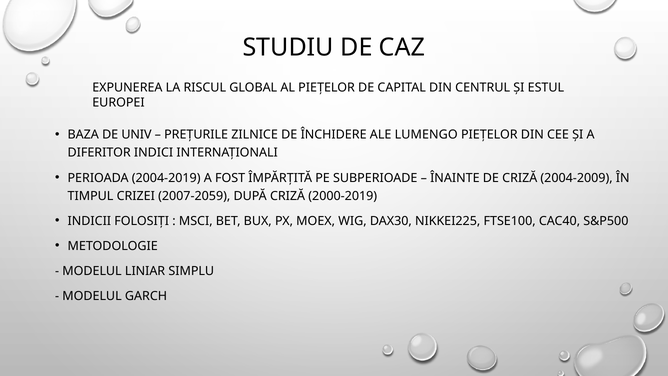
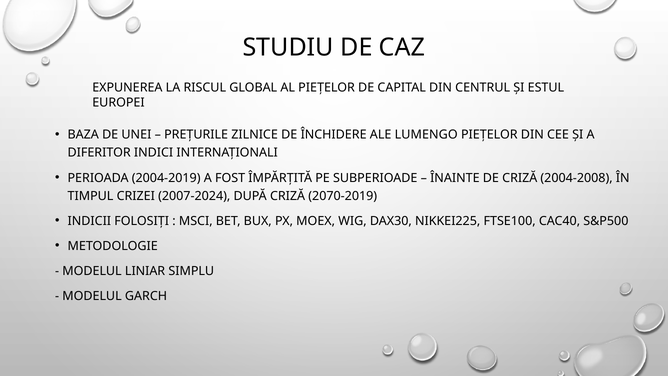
UNIV: UNIV -> UNEI (136, 135)
2004-2009: 2004-2009 -> 2004-2008 (577, 178)
2007-2059: 2007-2059 -> 2007-2024 (194, 196)
2000-2019: 2000-2019 -> 2070-2019 (343, 196)
